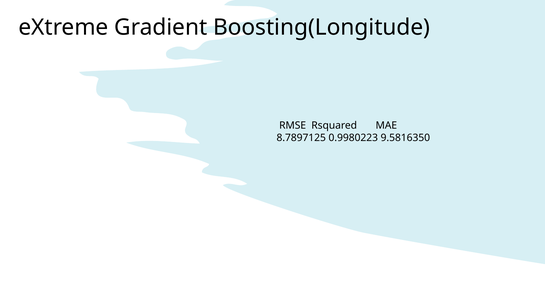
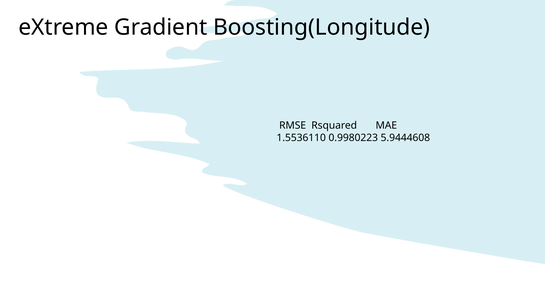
8.7897125: 8.7897125 -> 1.5536110 (301, 138)
9.5816350: 9.5816350 -> 5.9444608 (405, 138)
